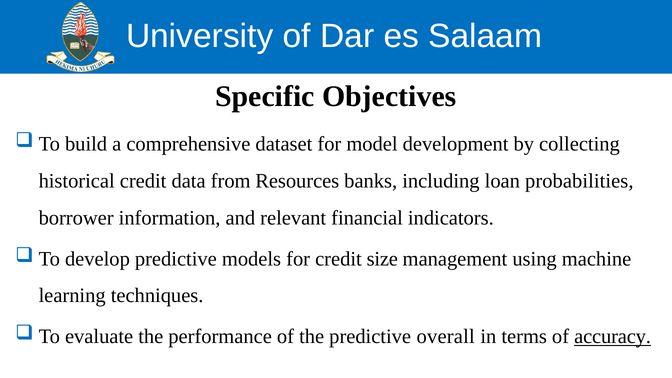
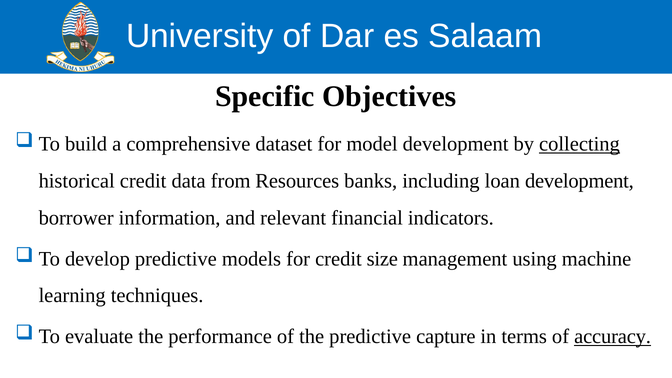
collecting underline: none -> present (579, 144)
loan probabilities: probabilities -> development (579, 181)
overall: overall -> capture (446, 337)
